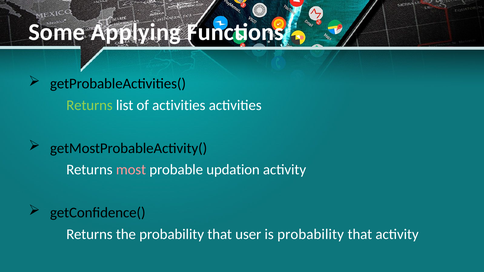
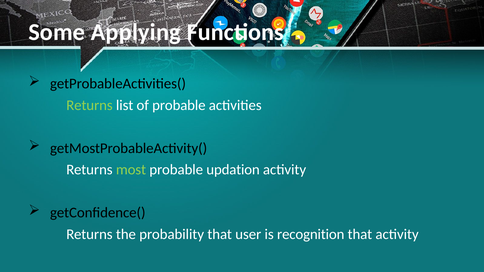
of activities: activities -> probable (179, 105)
most colour: pink -> light green (131, 170)
is probability: probability -> recognition (311, 234)
